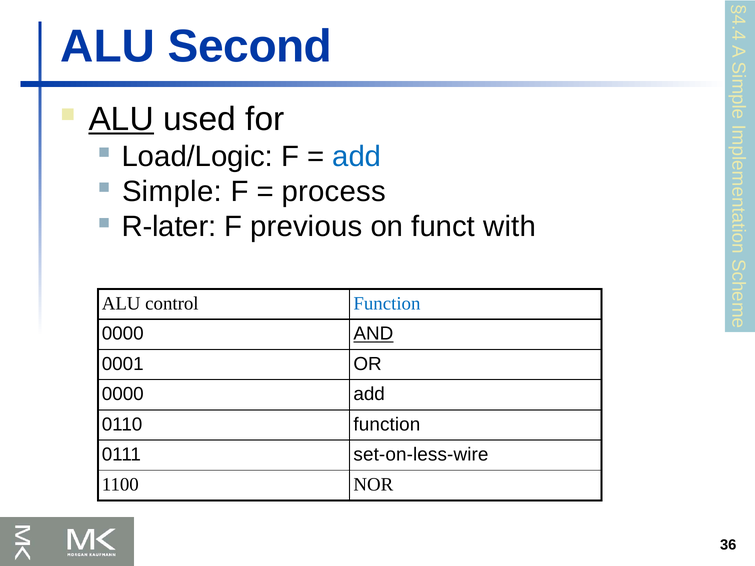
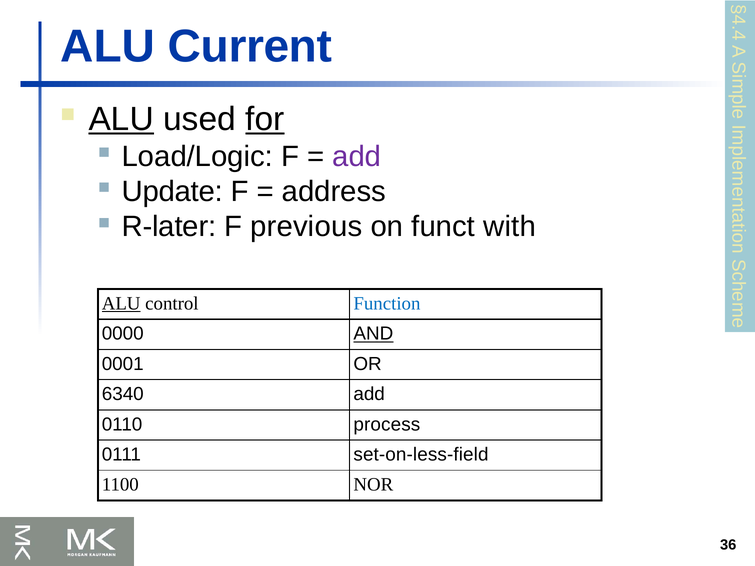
Second: Second -> Current (250, 47)
for underline: none -> present (265, 119)
add colour: blue -> purple (357, 157)
Simple: Simple -> Update (172, 192)
process: process -> address (334, 192)
ALU underline: none -> present (121, 303)
0000: 0000 -> 6340 (123, 394)
0110 function: function -> process (387, 425)
set-on-less-wire: set-on-less-wire -> set-on-less-field (421, 455)
